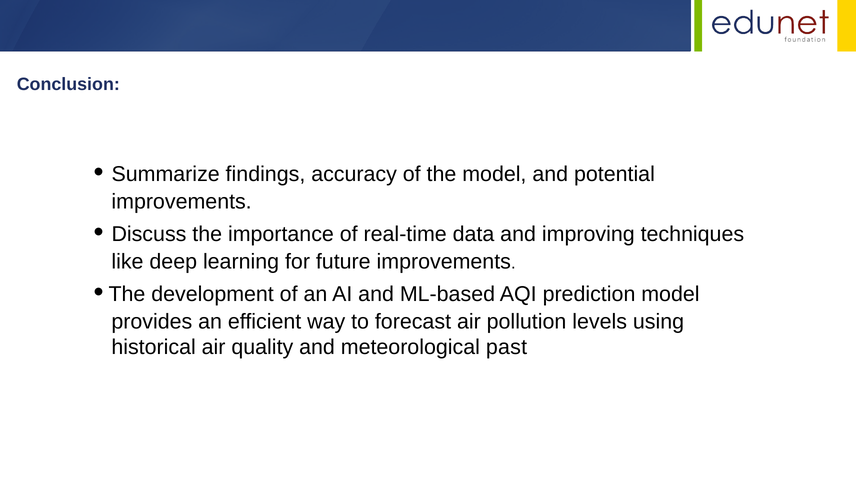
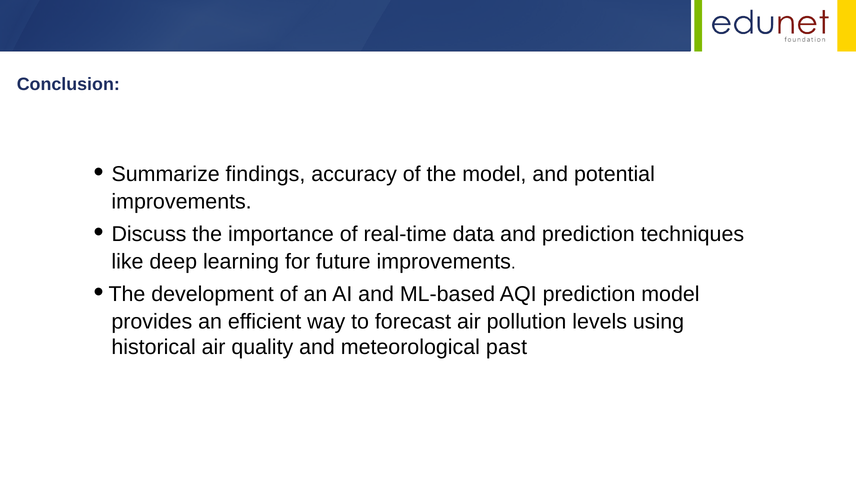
and improving: improving -> prediction (588, 234)
